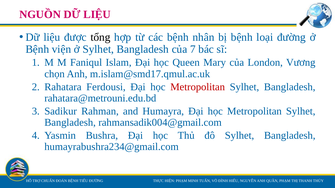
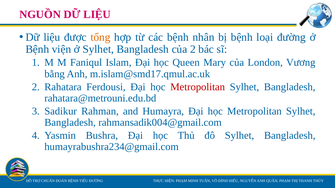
tổng colour: black -> orange (100, 37)
của 7: 7 -> 2 (193, 49)
chọn: chọn -> bằng (55, 74)
